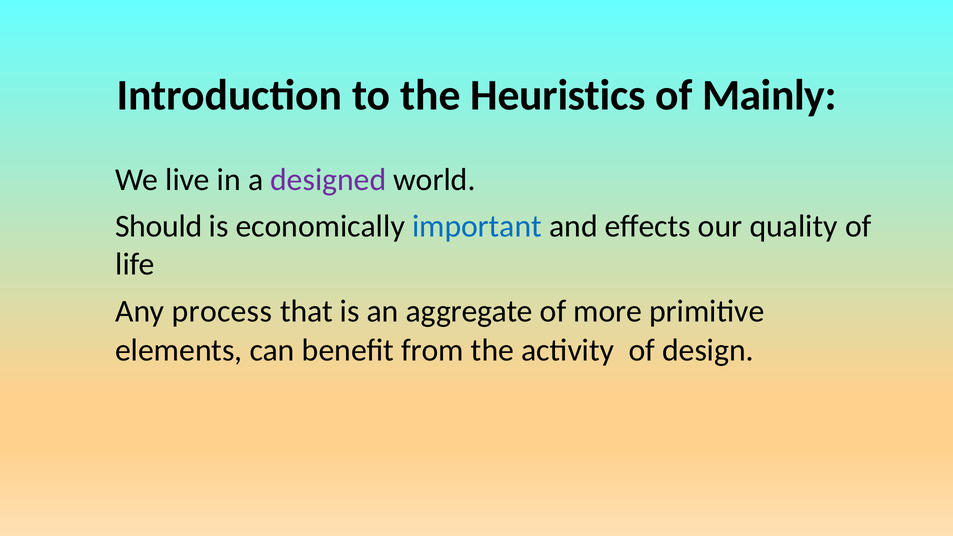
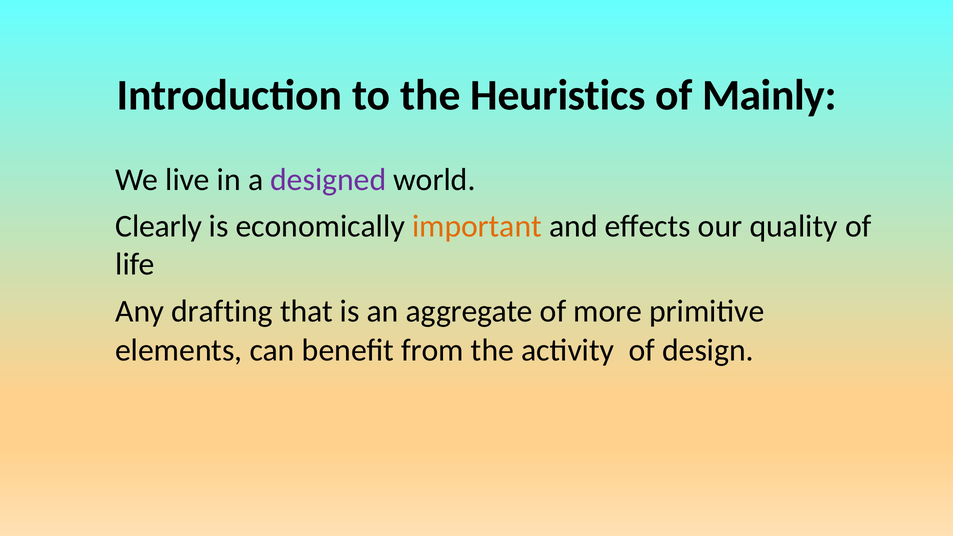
Should: Should -> Clearly (159, 226)
important colour: blue -> orange (477, 226)
process: process -> drafting (222, 312)
